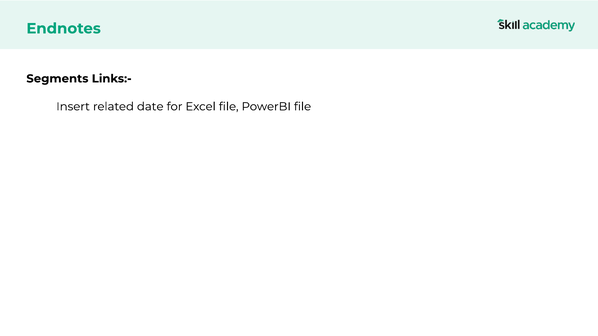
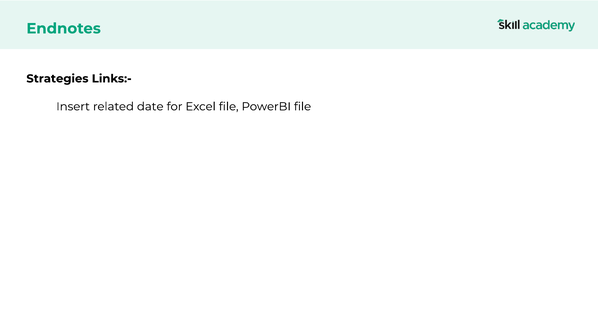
Segments: Segments -> Strategies (57, 79)
